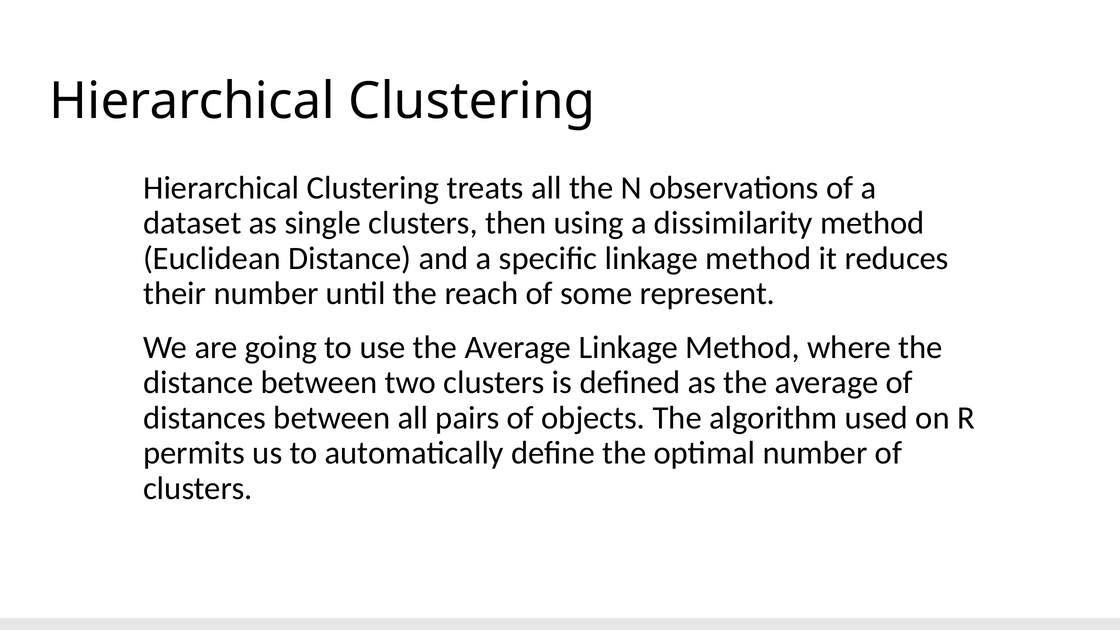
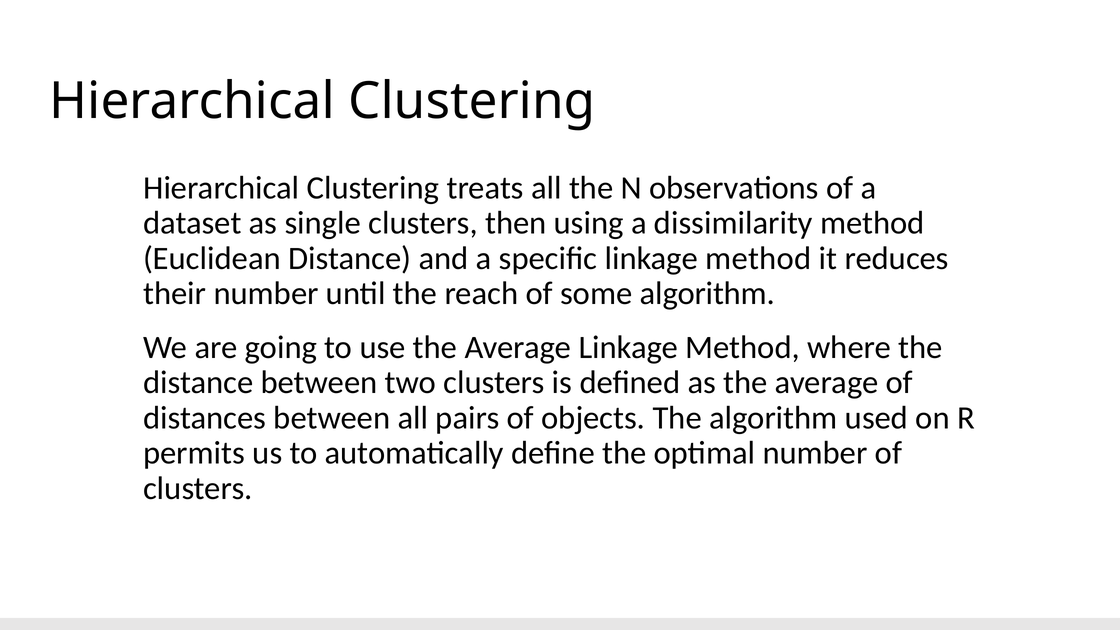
some represent: represent -> algorithm (707, 293)
